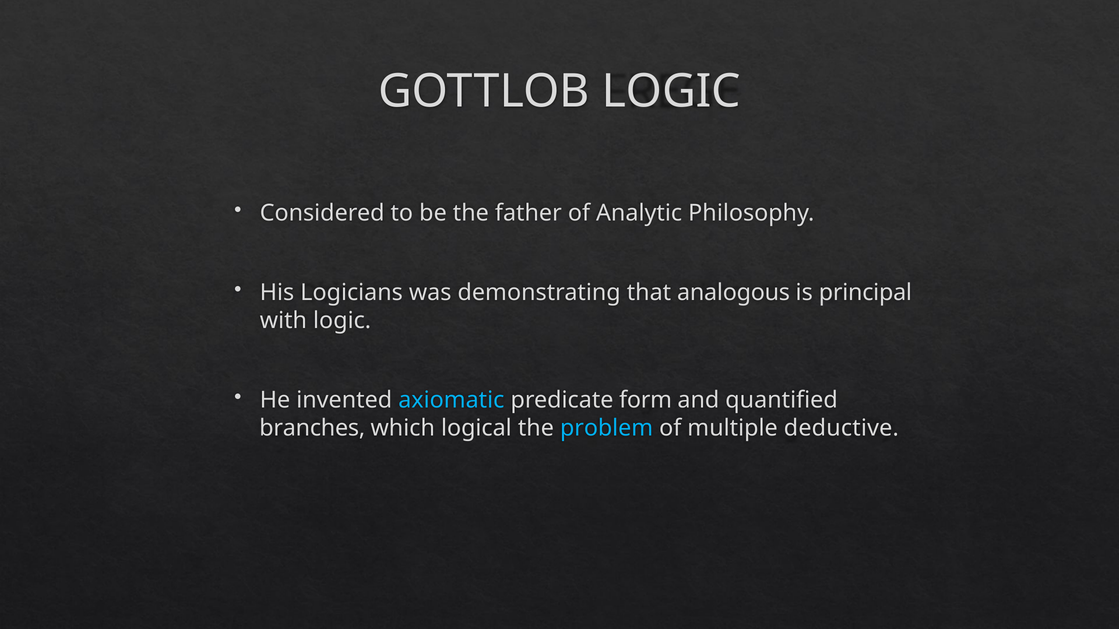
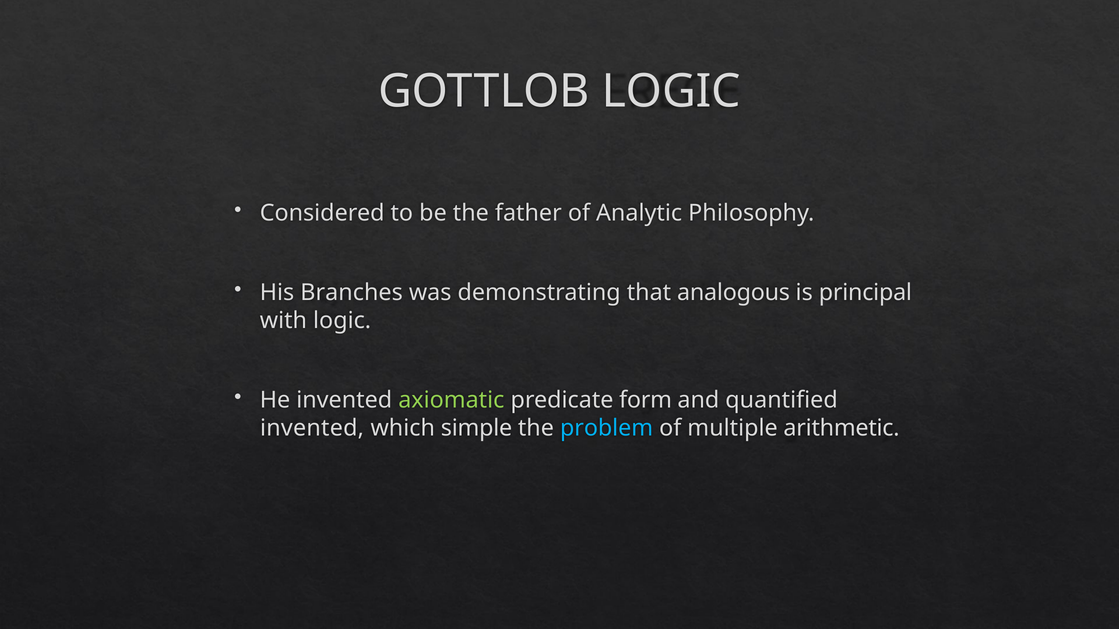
Logicians: Logicians -> Branches (352, 293)
axiomatic colour: light blue -> light green (451, 400)
branches: branches -> invented (312, 428)
logical: logical -> simple (477, 428)
deductive: deductive -> arithmetic (842, 428)
